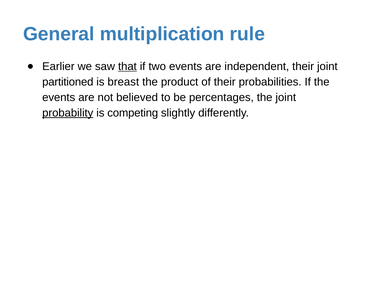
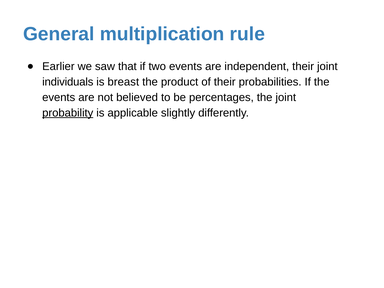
that underline: present -> none (127, 66)
partitioned: partitioned -> individuals (68, 82)
competing: competing -> applicable (133, 113)
